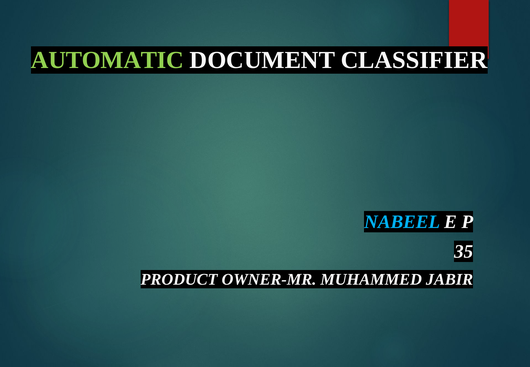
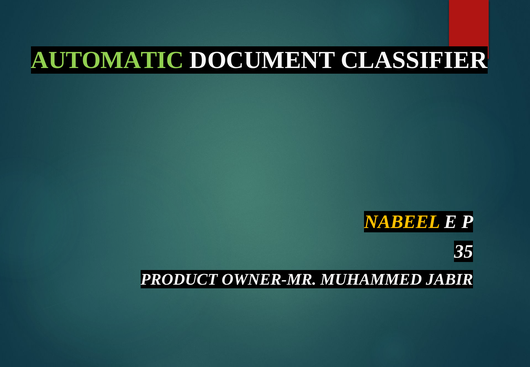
NABEEL colour: light blue -> yellow (402, 222)
